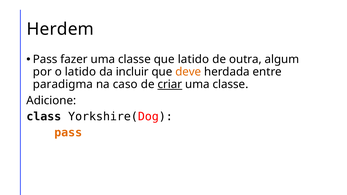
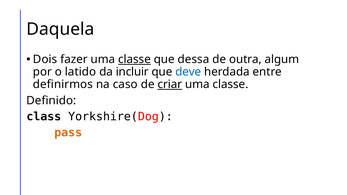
Herdem: Herdem -> Daquela (60, 29)
Pass: Pass -> Dois (45, 59)
classe underline: none -> present (134, 59)
que latido: latido -> dessa (193, 59)
deve colour: orange -> blue (188, 72)
paradigma: paradigma -> definirmos (63, 84)
Adicione: Adicione -> Definido (51, 101)
